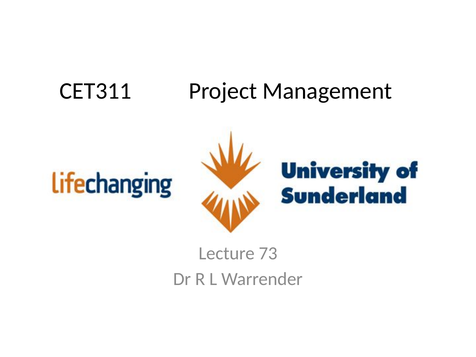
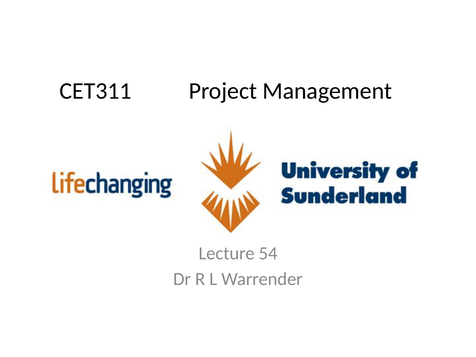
73: 73 -> 54 (268, 253)
